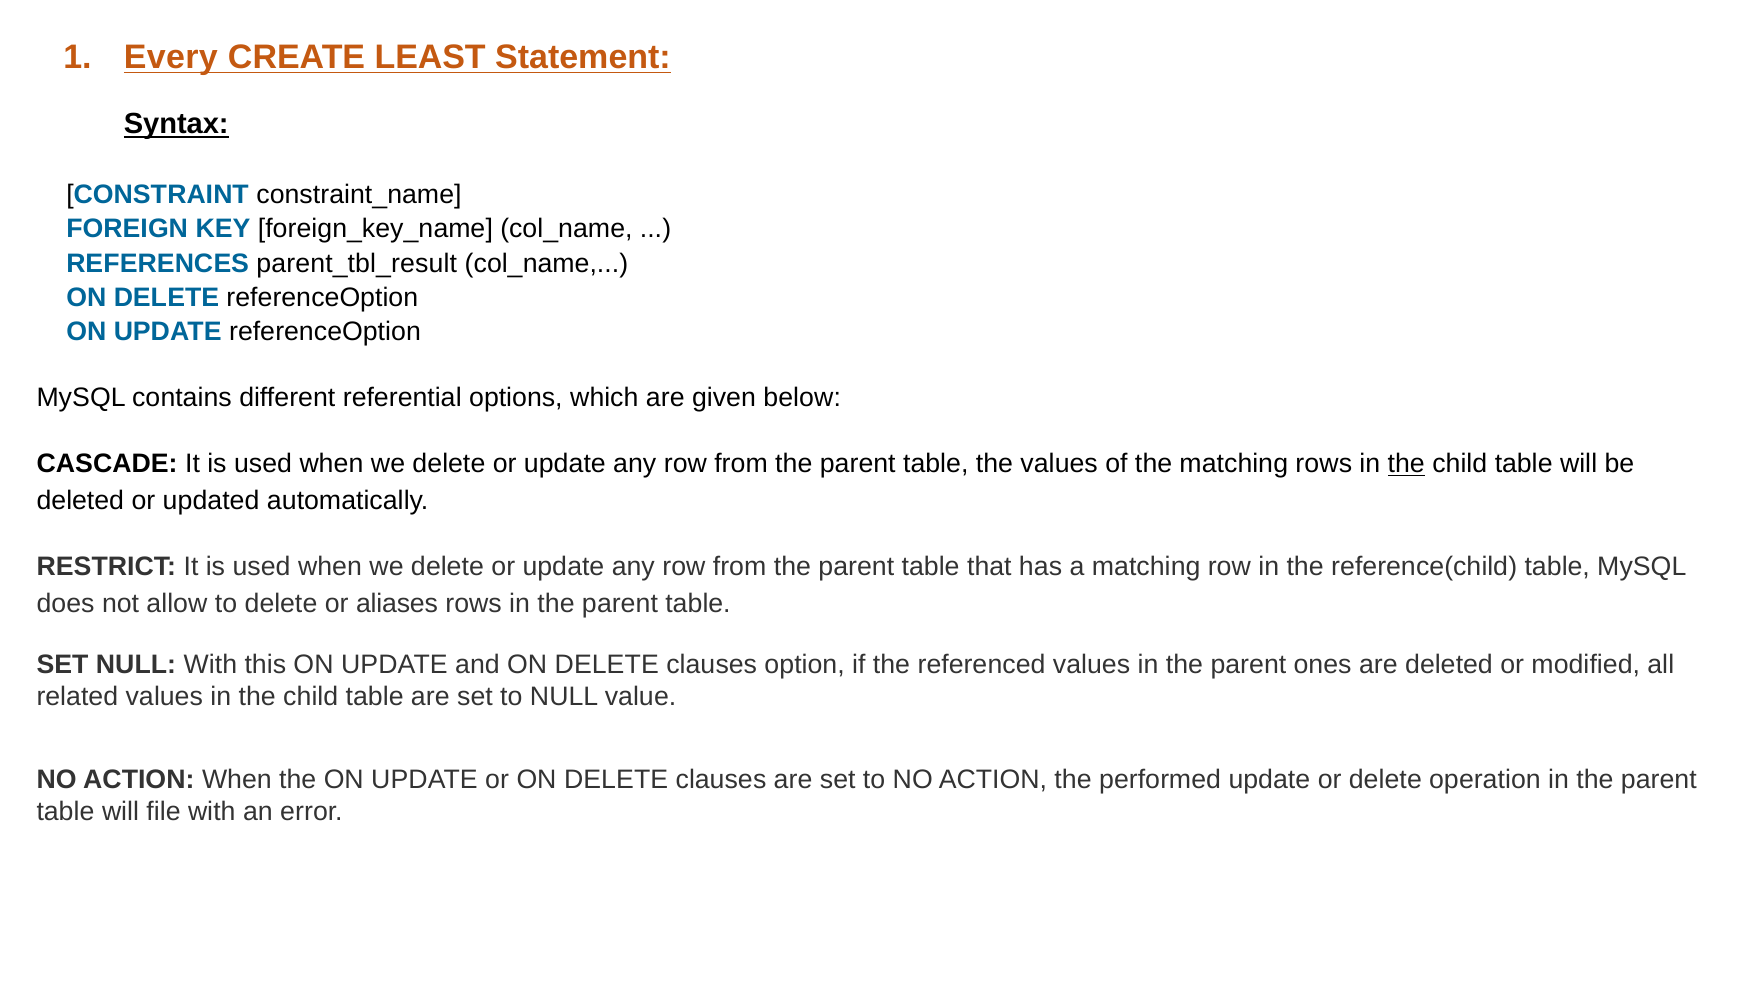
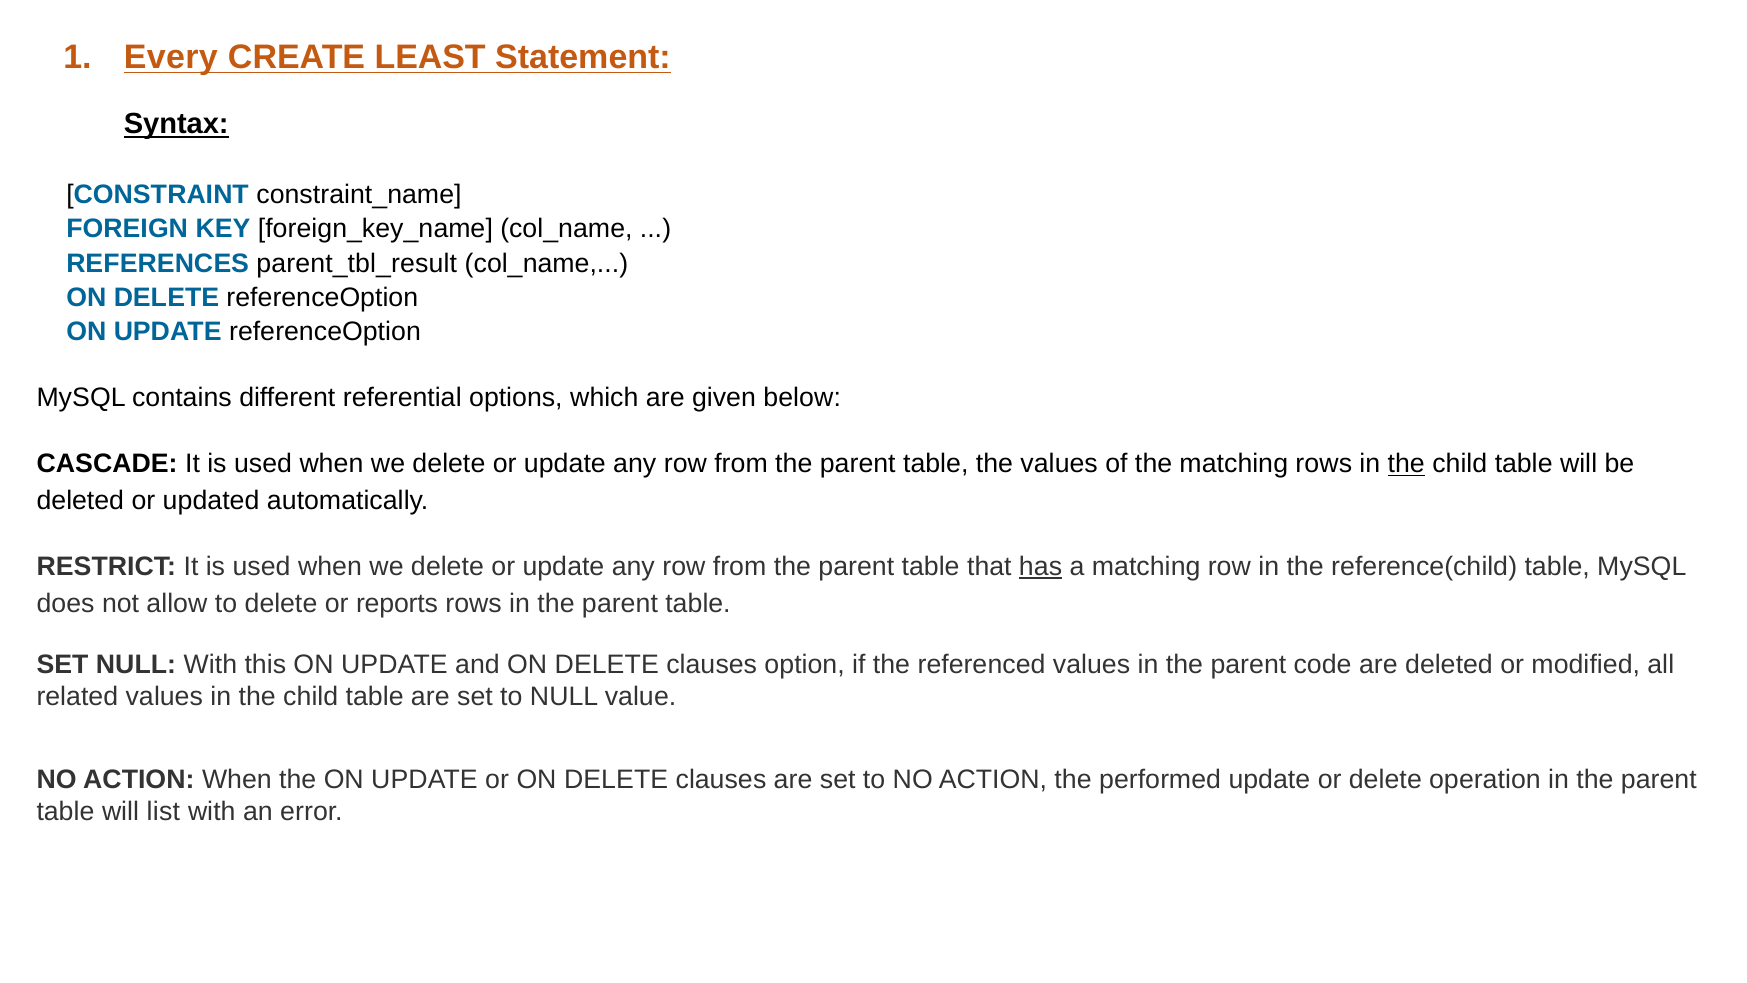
has underline: none -> present (1041, 567)
aliases: aliases -> reports (397, 603)
ones: ones -> code (1323, 664)
file: file -> list (163, 812)
